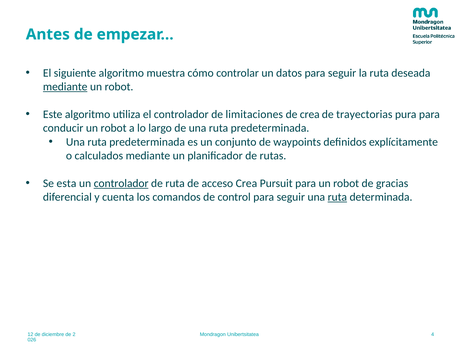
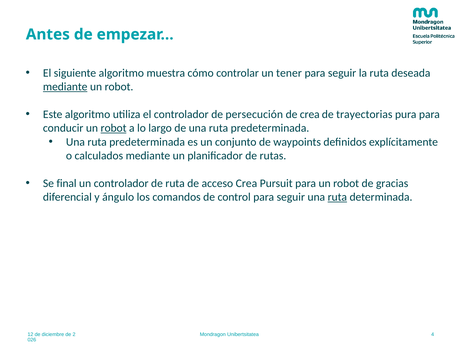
datos: datos -> tener (289, 73)
limitaciones: limitaciones -> persecución (254, 114)
robot underline: none -> present (114, 128)
esta: esta -> final (67, 183)
controlador underline: present -> none (121, 183)
cuenta: cuenta -> ángulo (118, 197)
